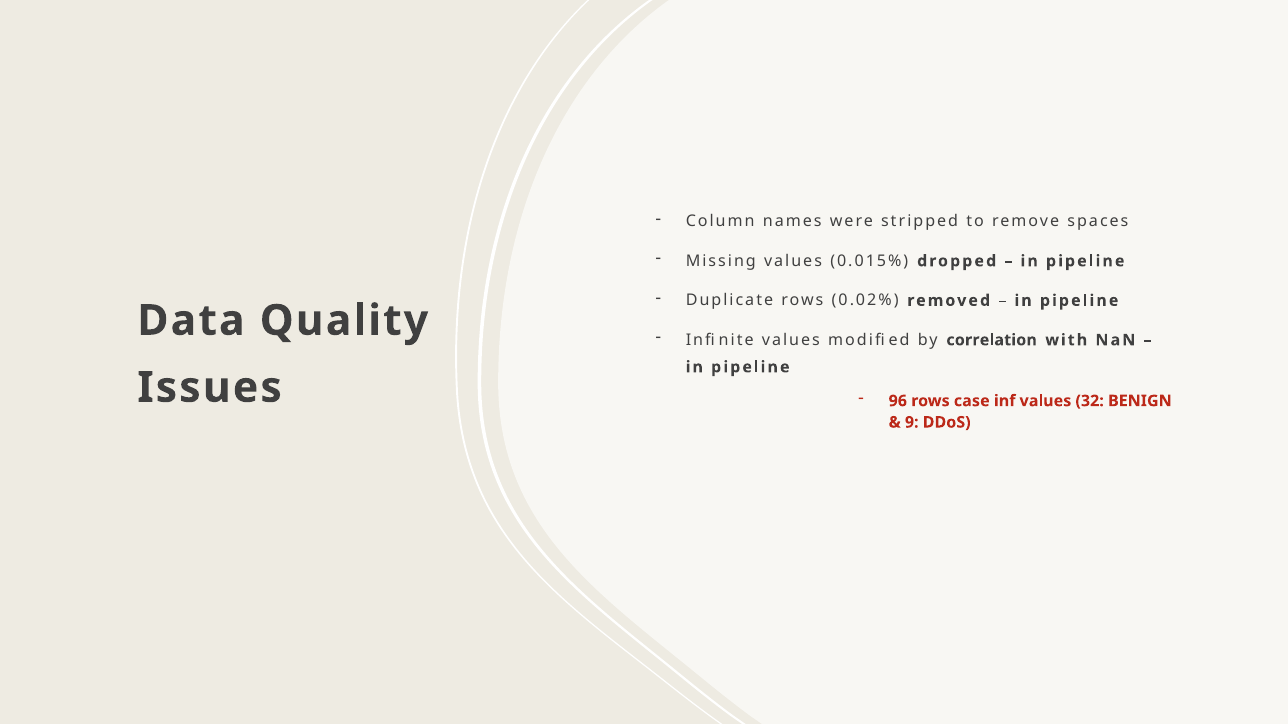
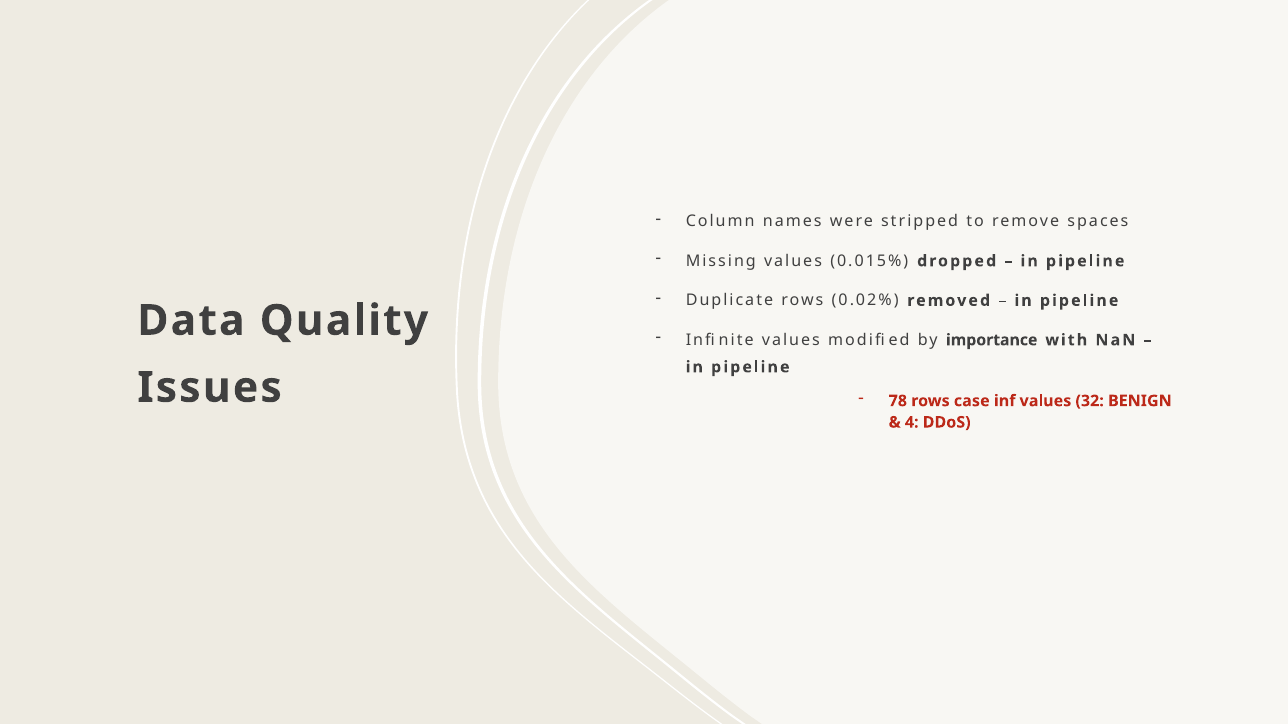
correlation: correlation -> importance (992, 340)
96: 96 -> 78 (898, 401)
9: 9 -> 4 (912, 423)
